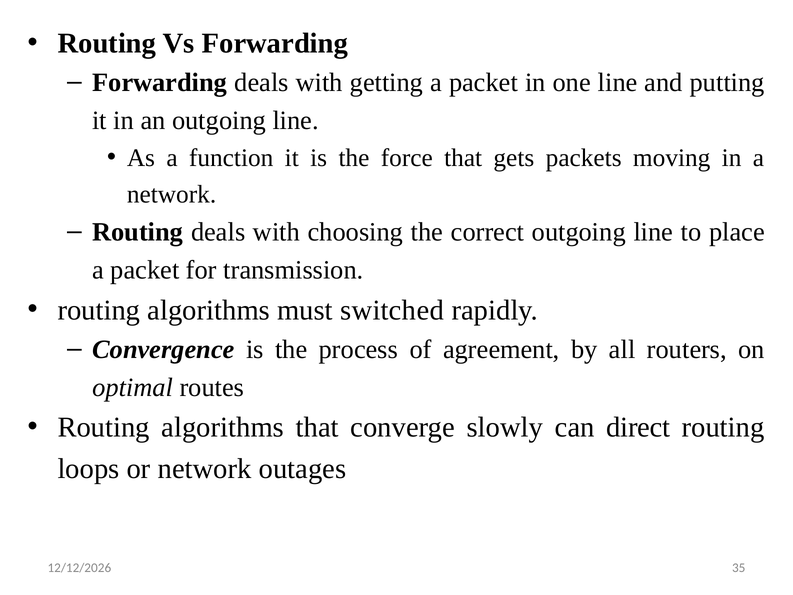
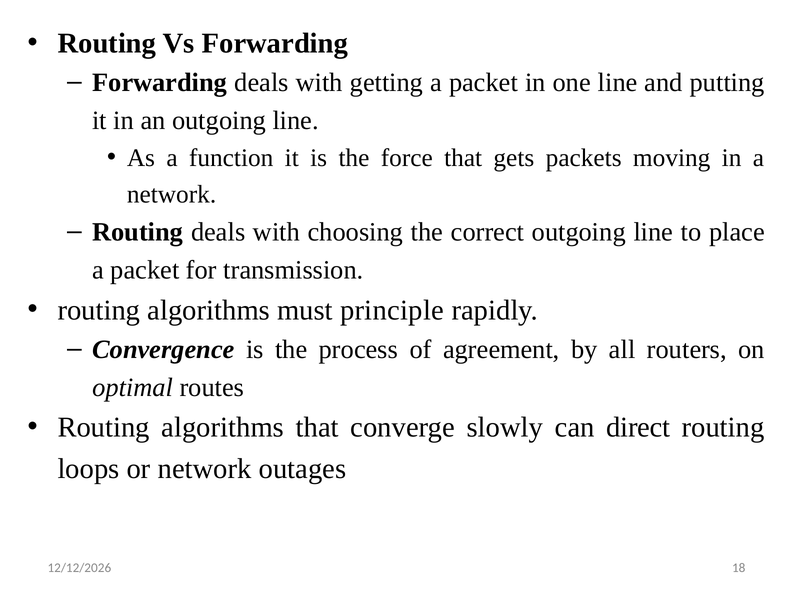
switched: switched -> principle (392, 310)
35: 35 -> 18 (739, 568)
